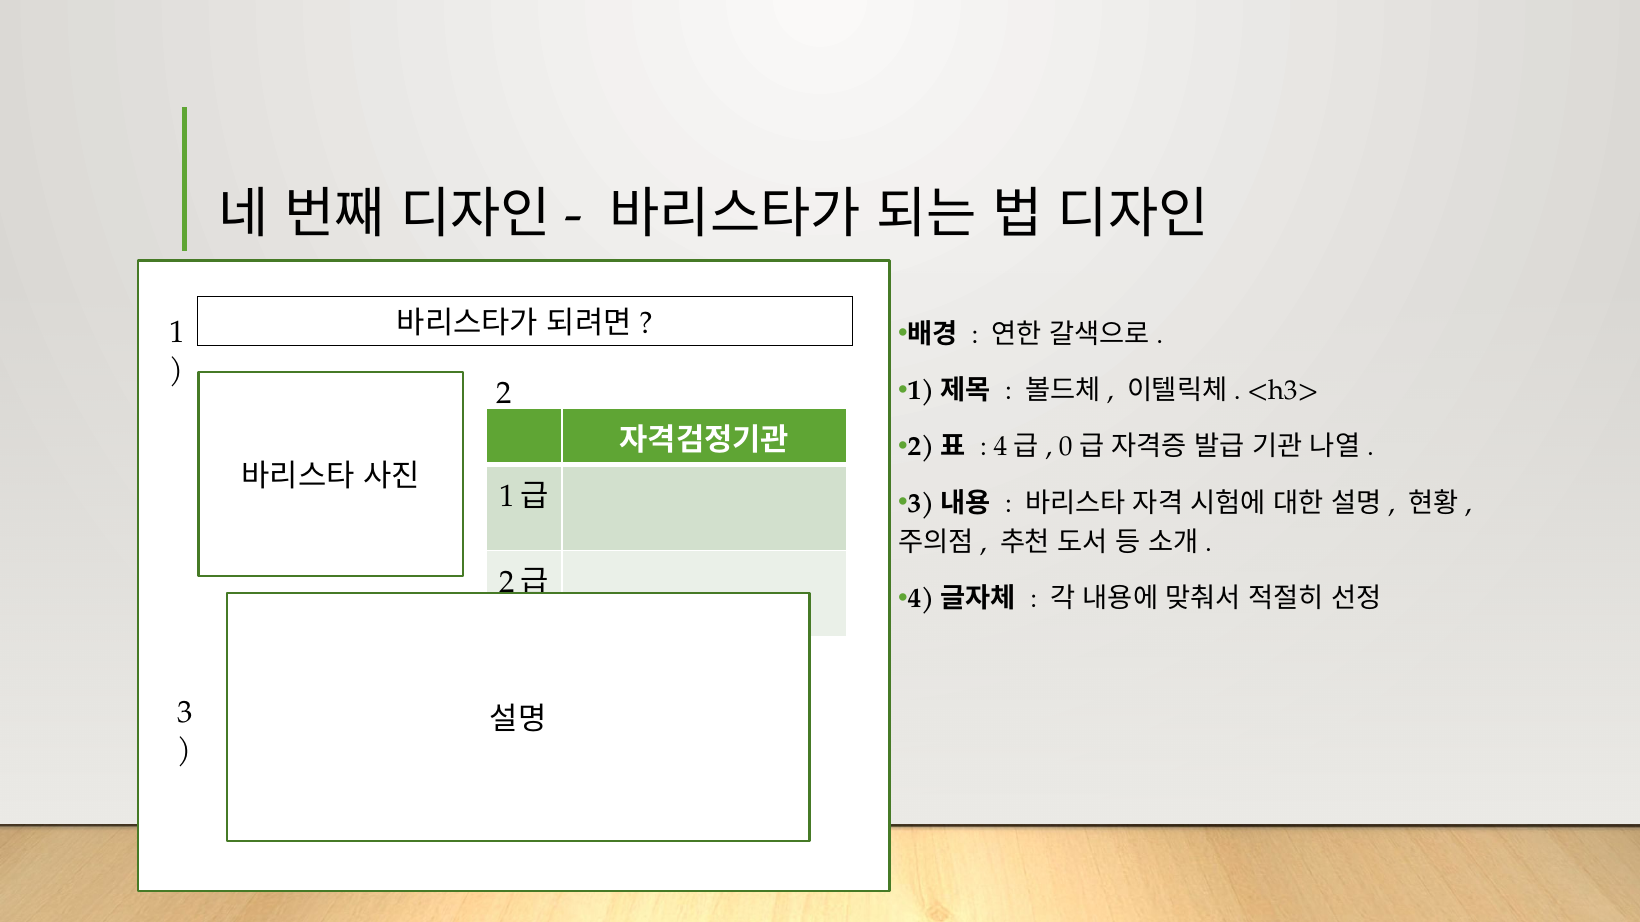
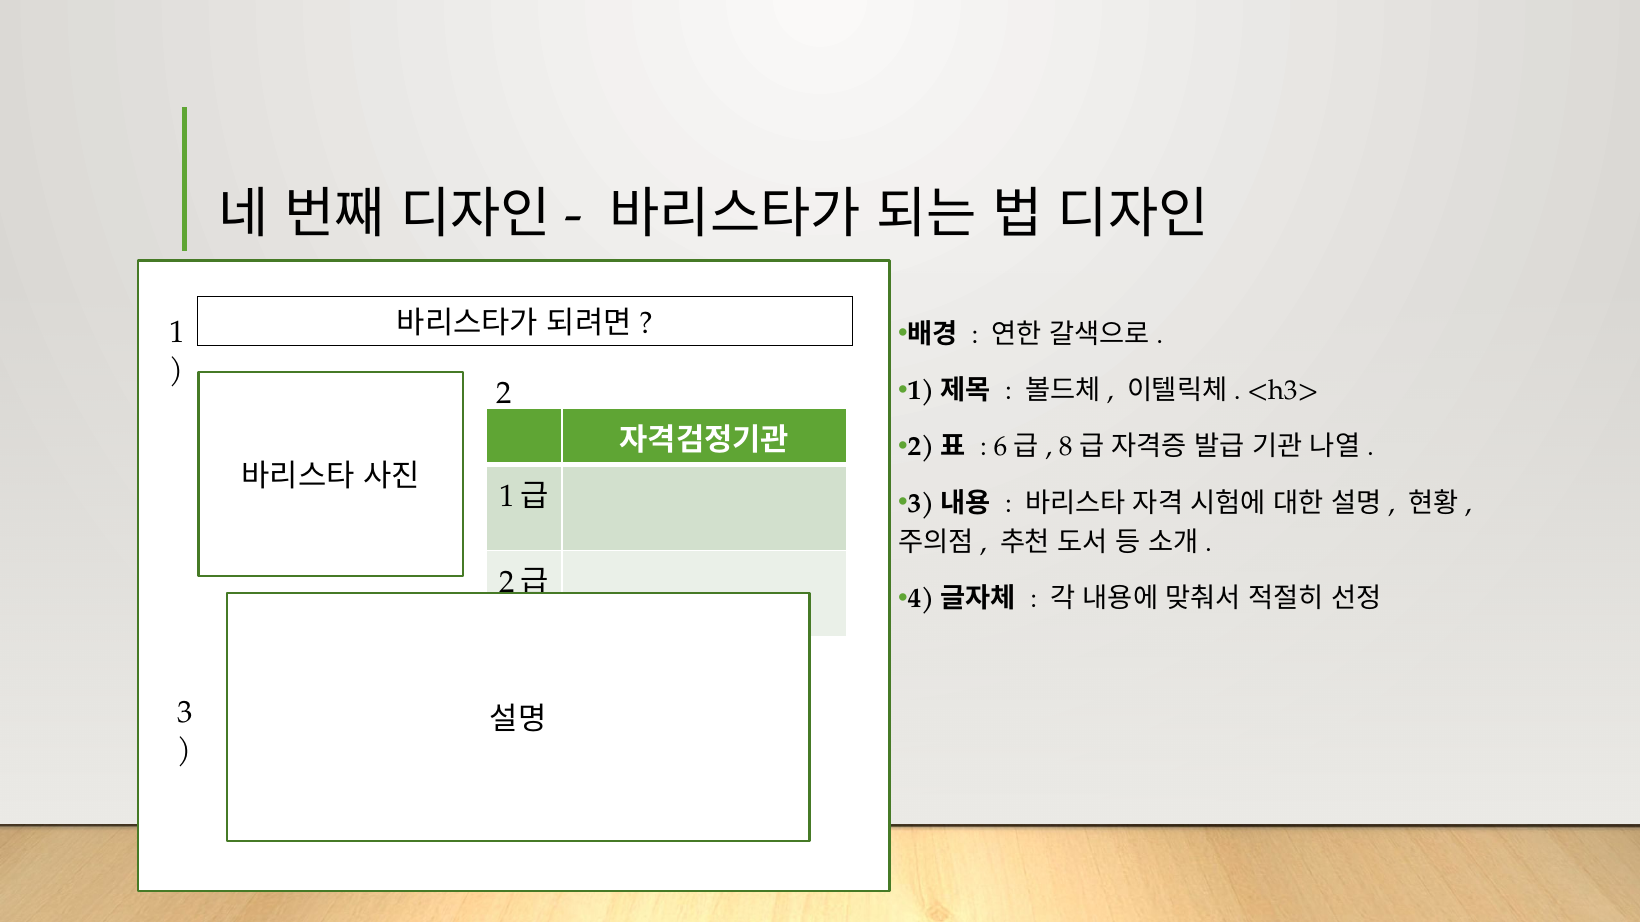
4: 4 -> 6 (1000, 447)
0: 0 -> 8 (1066, 447)
